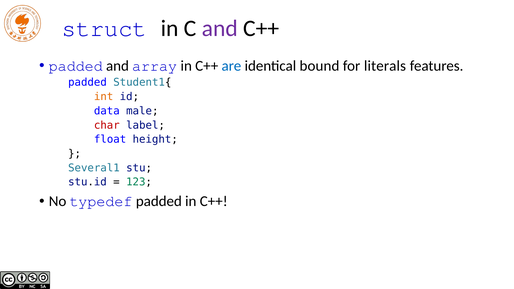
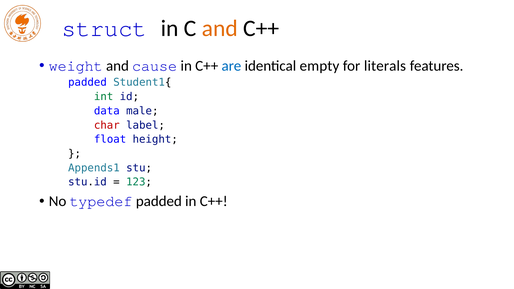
and colour: purple -> orange (220, 29)
padded: padded -> weight (76, 66)
array: array -> cause (155, 66)
bound: bound -> empty (319, 66)
int colour: orange -> green (104, 97)
Several1: Several1 -> Appends1 (94, 168)
